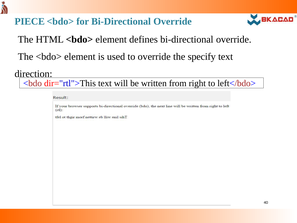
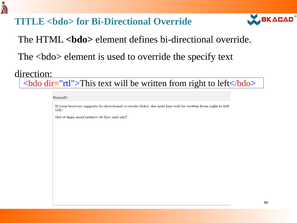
PIECE: PIECE -> TITLE (30, 21)
